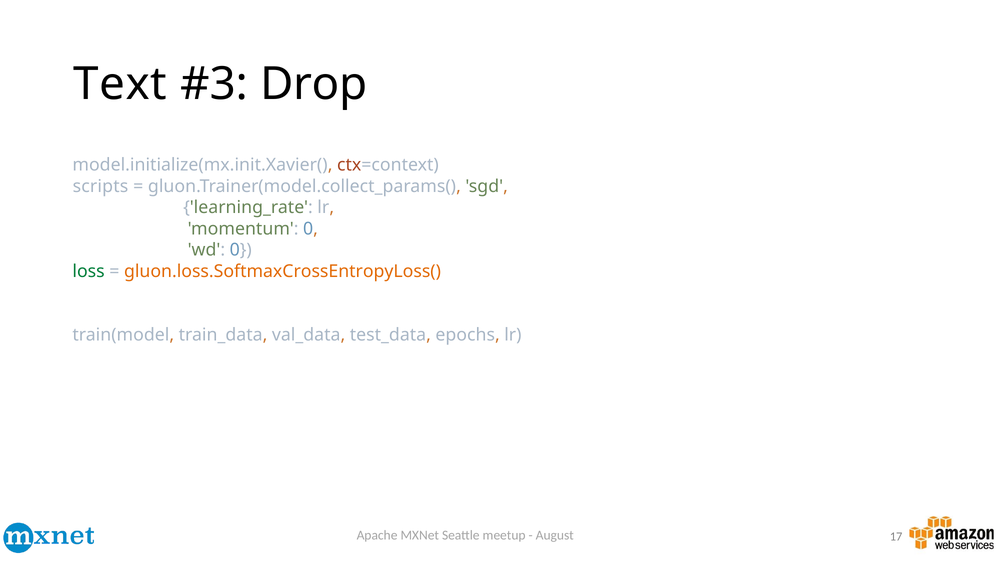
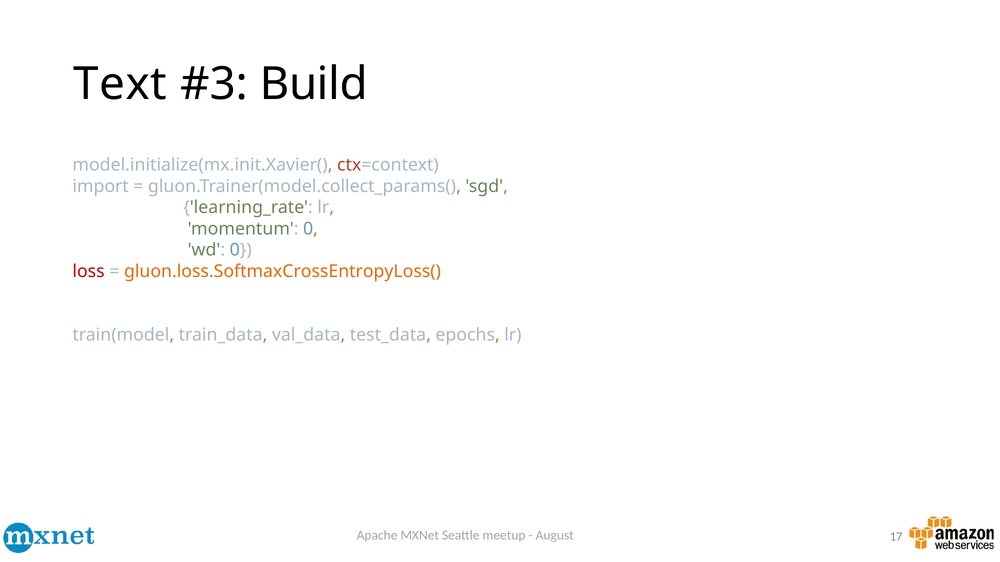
Drop: Drop -> Build (314, 84)
scripts: scripts -> import (101, 187)
loss colour: green -> red (89, 272)
